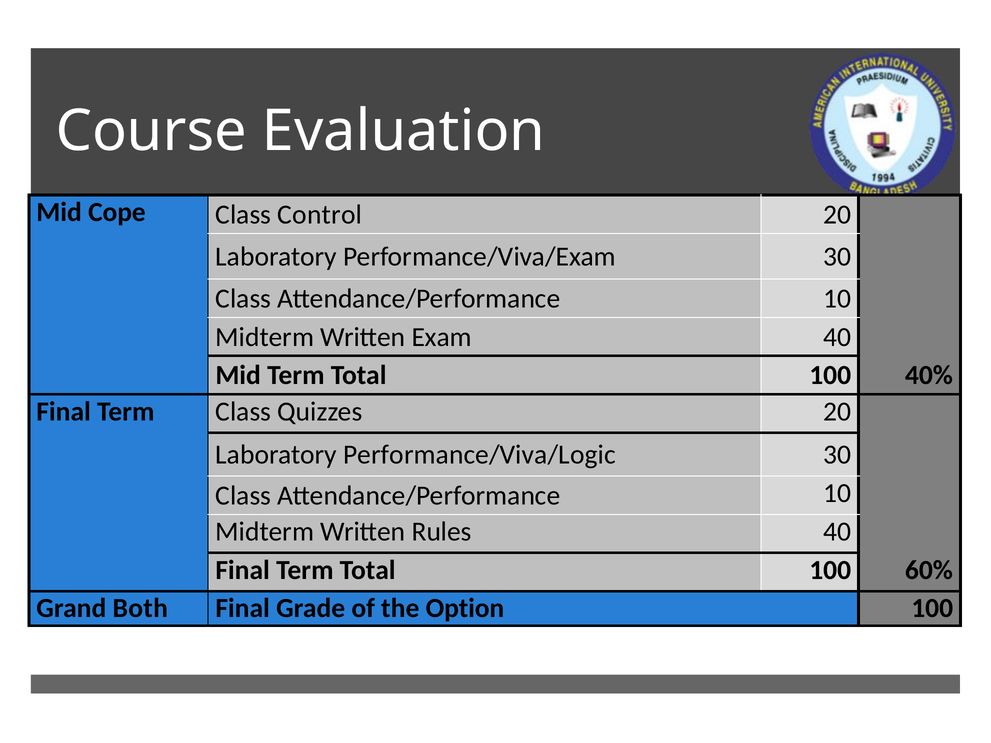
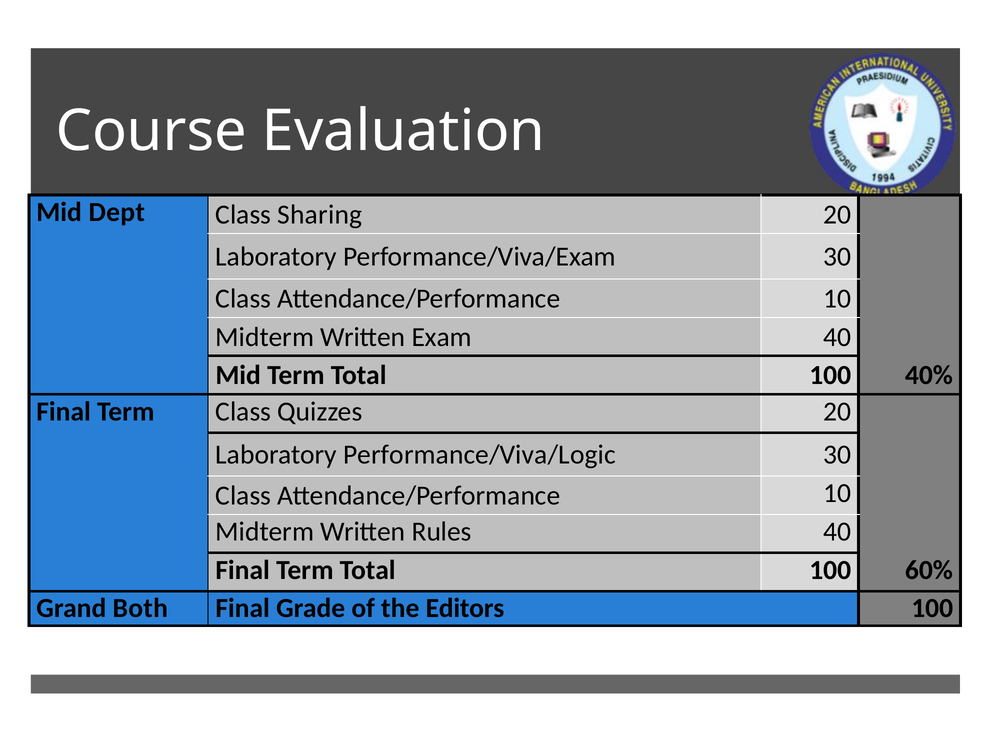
Cope: Cope -> Dept (117, 212)
Control: Control -> Sharing (320, 215)
Option: Option -> Editors (465, 609)
